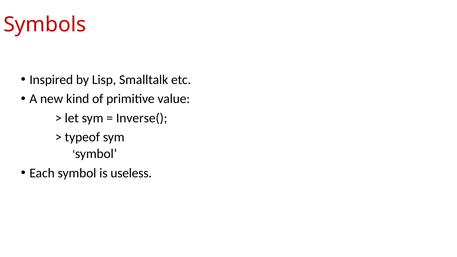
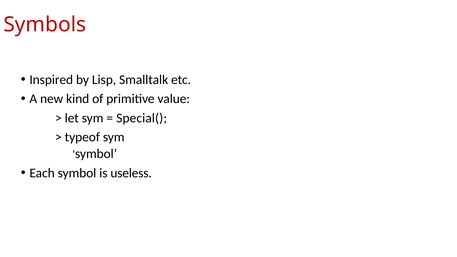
Inverse(: Inverse( -> Special( (142, 118)
